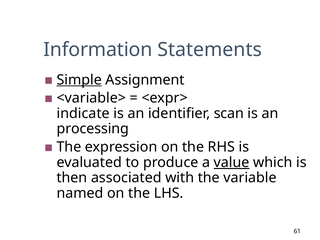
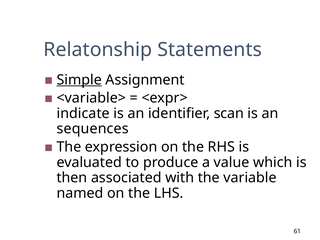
Information: Information -> Relatonship (98, 50)
processing: processing -> sequences (93, 129)
value underline: present -> none (232, 162)
